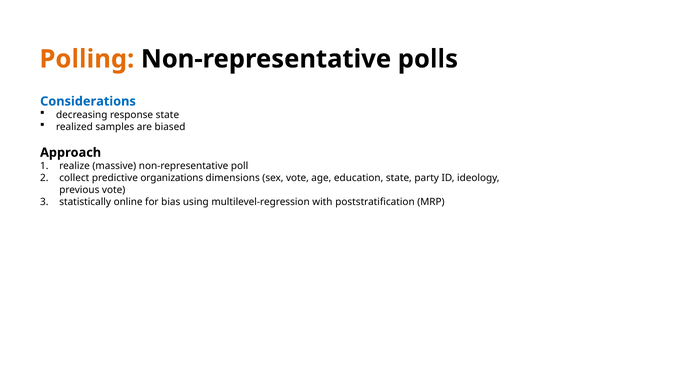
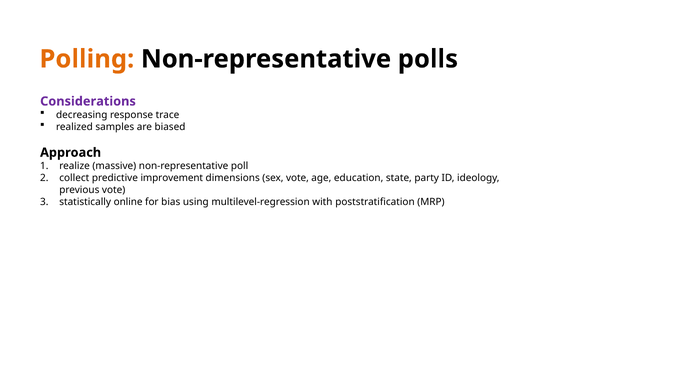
Considerations colour: blue -> purple (88, 101)
response state: state -> trace (167, 115)
organizations: organizations -> improvement (172, 178)
